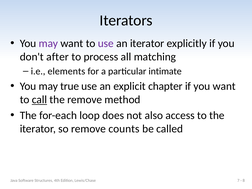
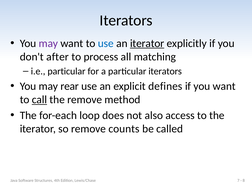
use colour: purple -> blue (106, 43)
iterator underline: none -> present (147, 43)
i.e elements: elements -> particular (66, 71)
particular intimate: intimate -> iterators (165, 71)
true: true -> rear (70, 86)
chapter: chapter -> defines (165, 86)
